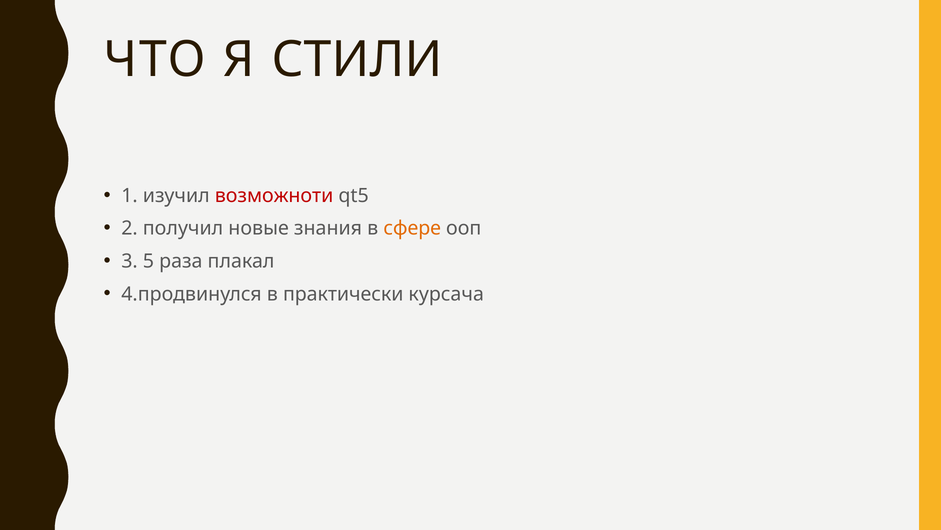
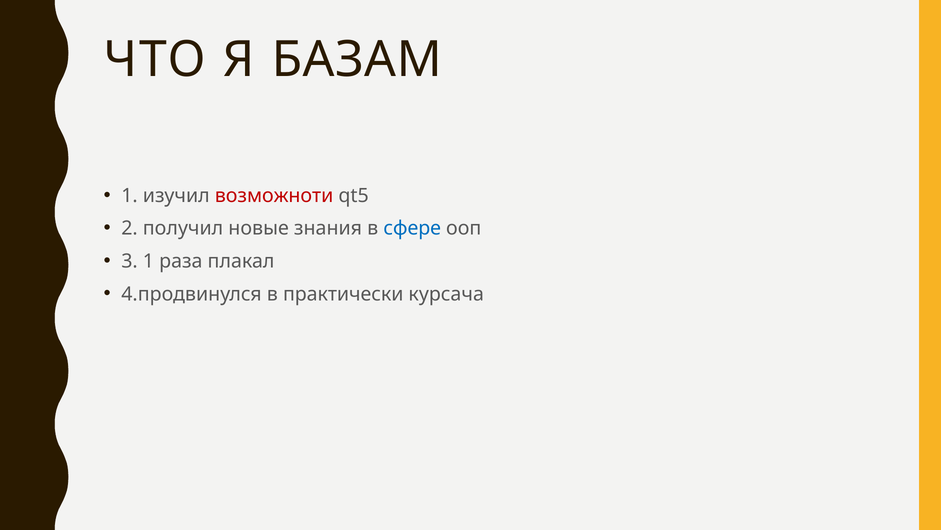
СТИЛИ: СТИЛИ -> БАЗАМ (357, 60)
сфере colour: orange -> blue (412, 228)
3 5: 5 -> 1 (148, 261)
